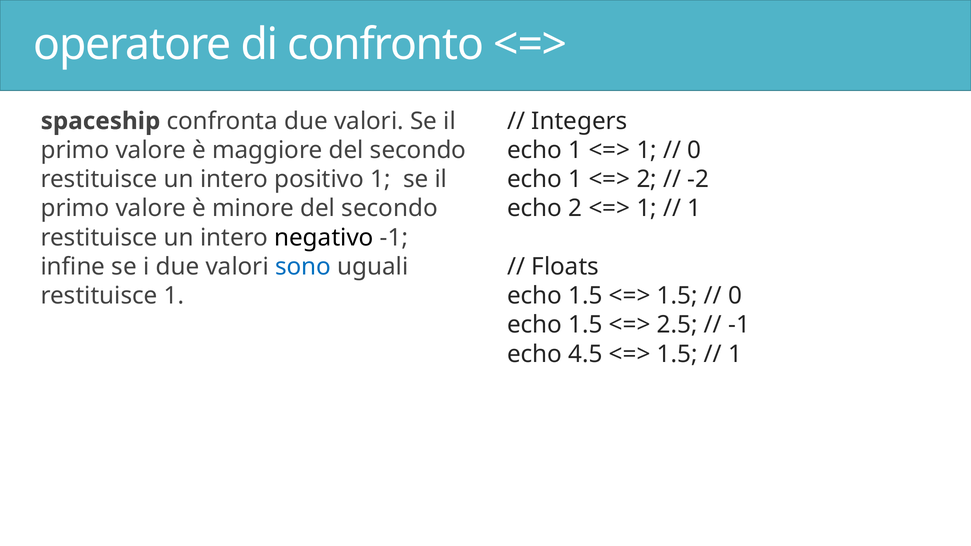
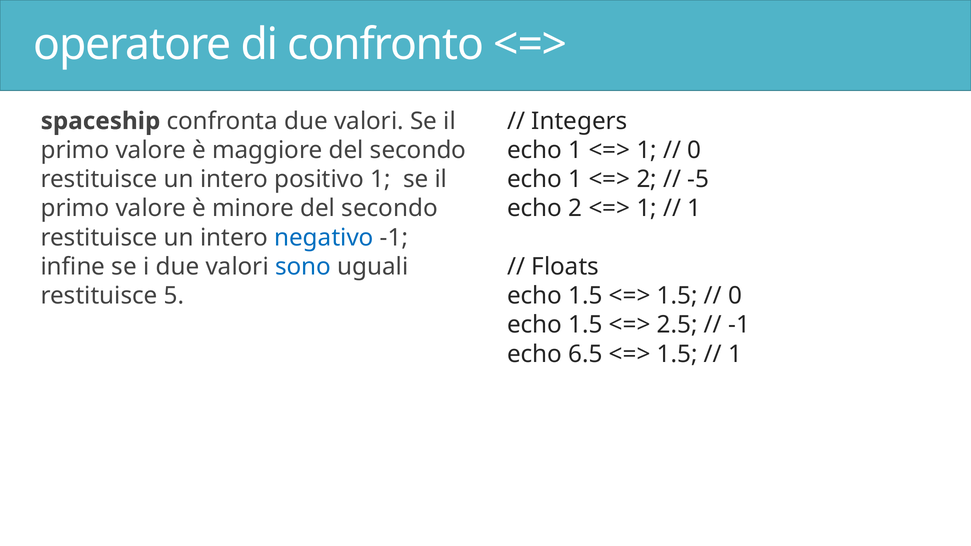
-2: -2 -> -5 (698, 179)
negativo colour: black -> blue (324, 238)
restituisce 1: 1 -> 5 (174, 296)
4.5: 4.5 -> 6.5 (586, 354)
